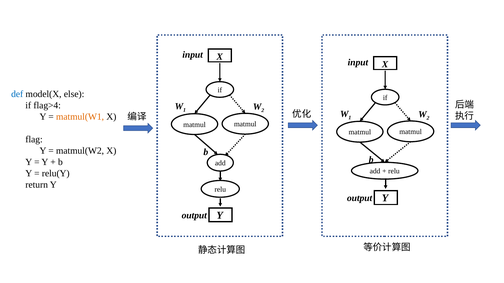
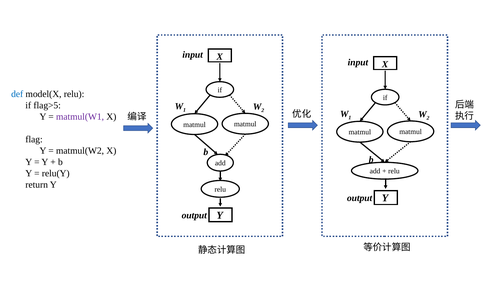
model(X else: else -> relu (74, 94)
flag>4: flag>4 -> flag>5 (47, 106)
matmul(W1 colour: orange -> purple (80, 117)
